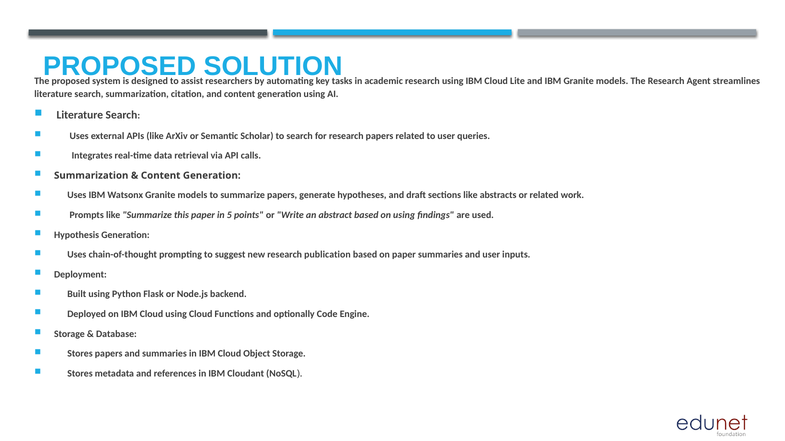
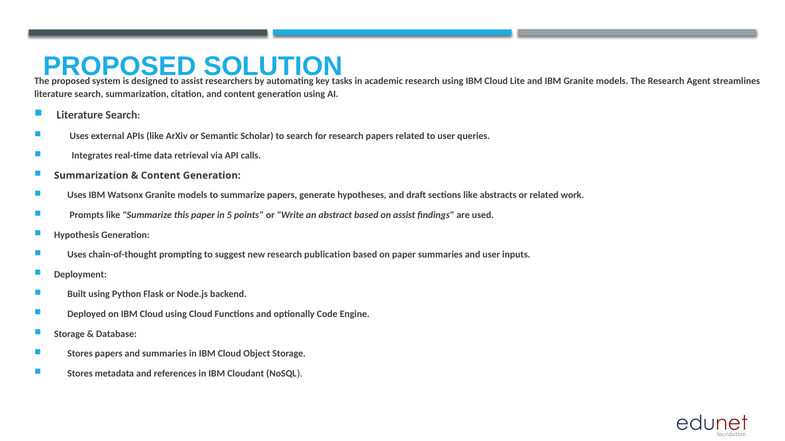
on using: using -> assist (404, 215)
